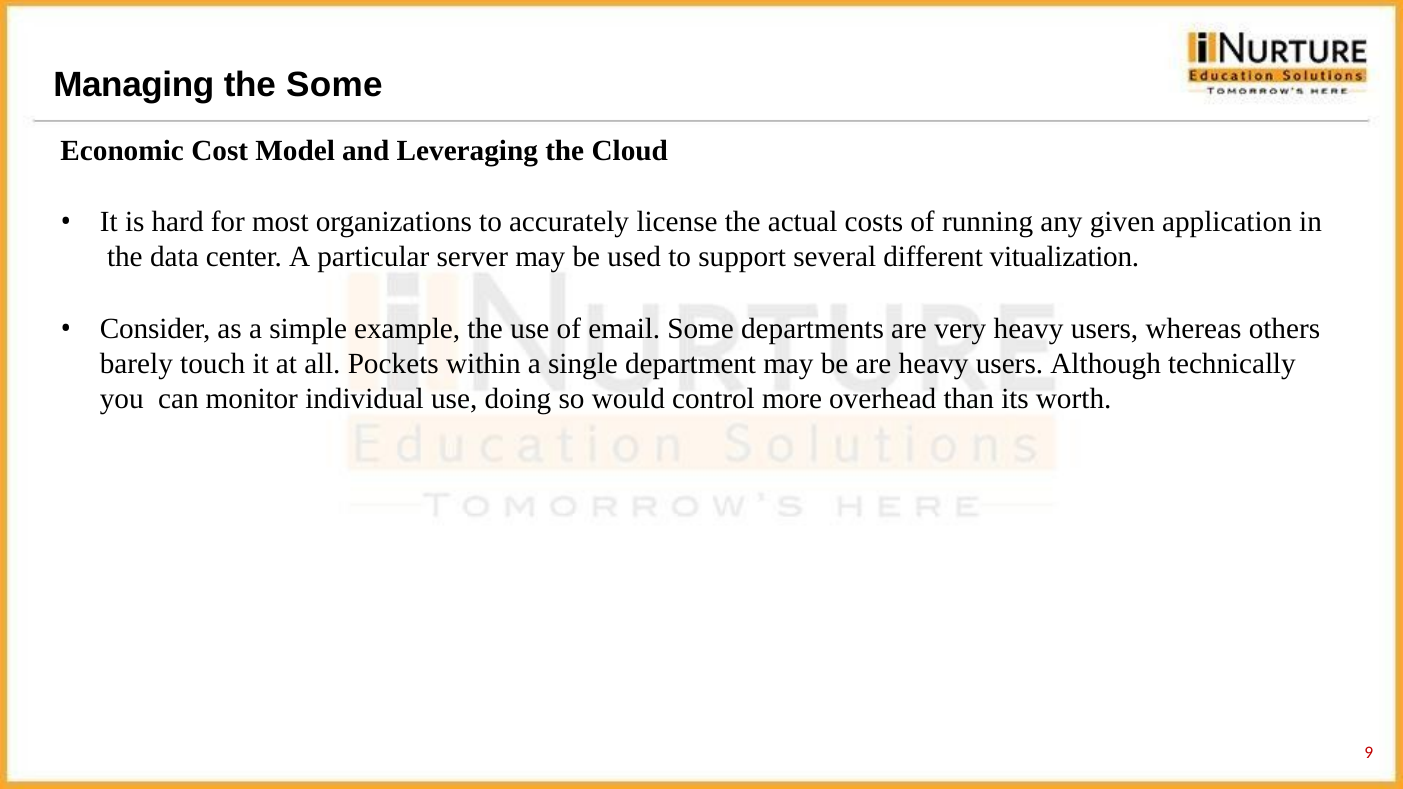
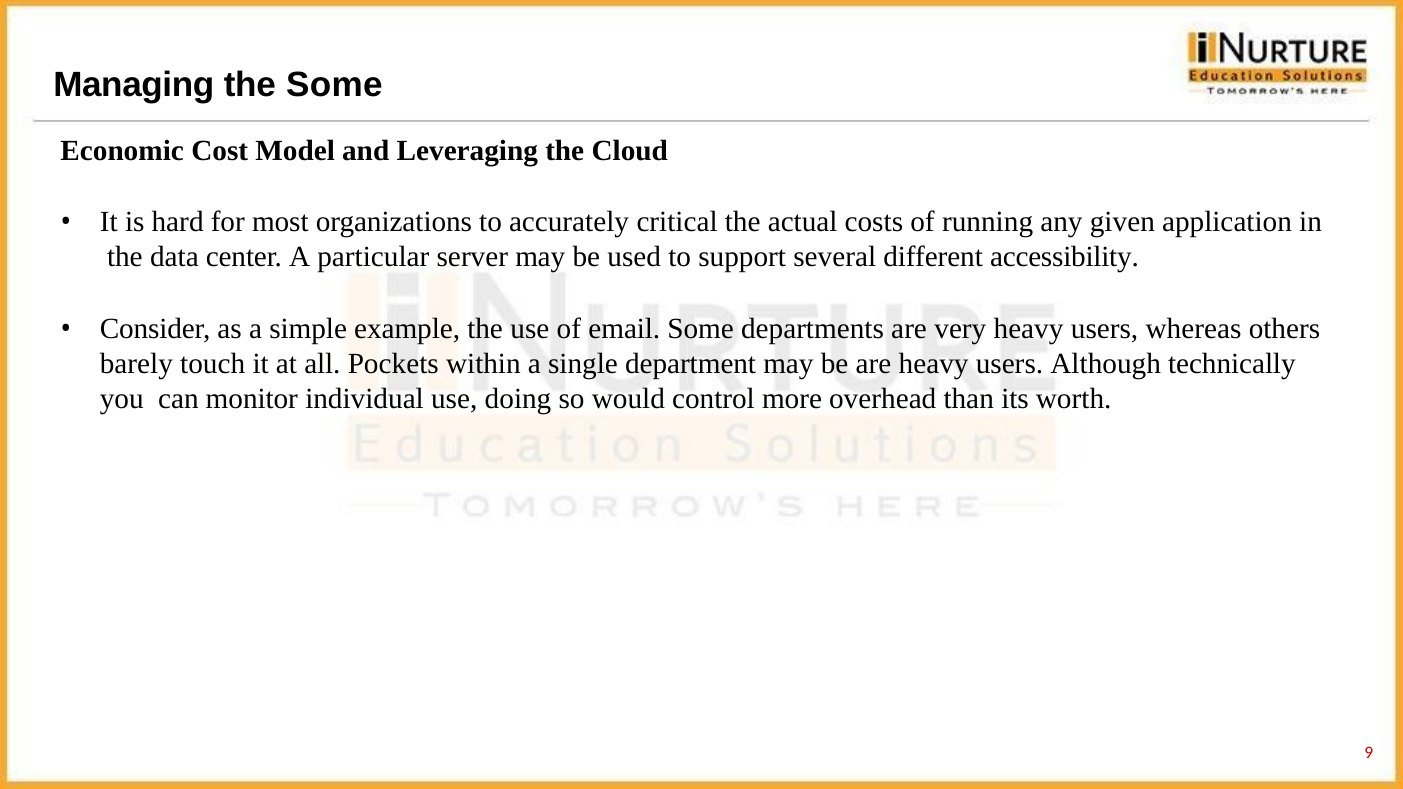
license: license -> critical (677, 222)
vitualization: vitualization -> accessibility (1064, 257)
